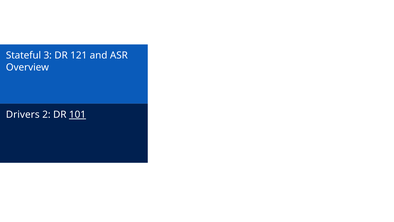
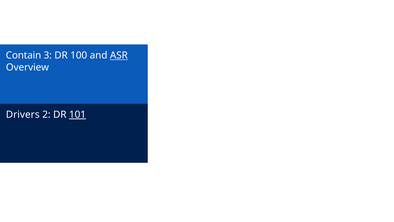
Stateful: Stateful -> Contain (24, 55)
121: 121 -> 100 (79, 55)
ASR underline: none -> present (119, 55)
